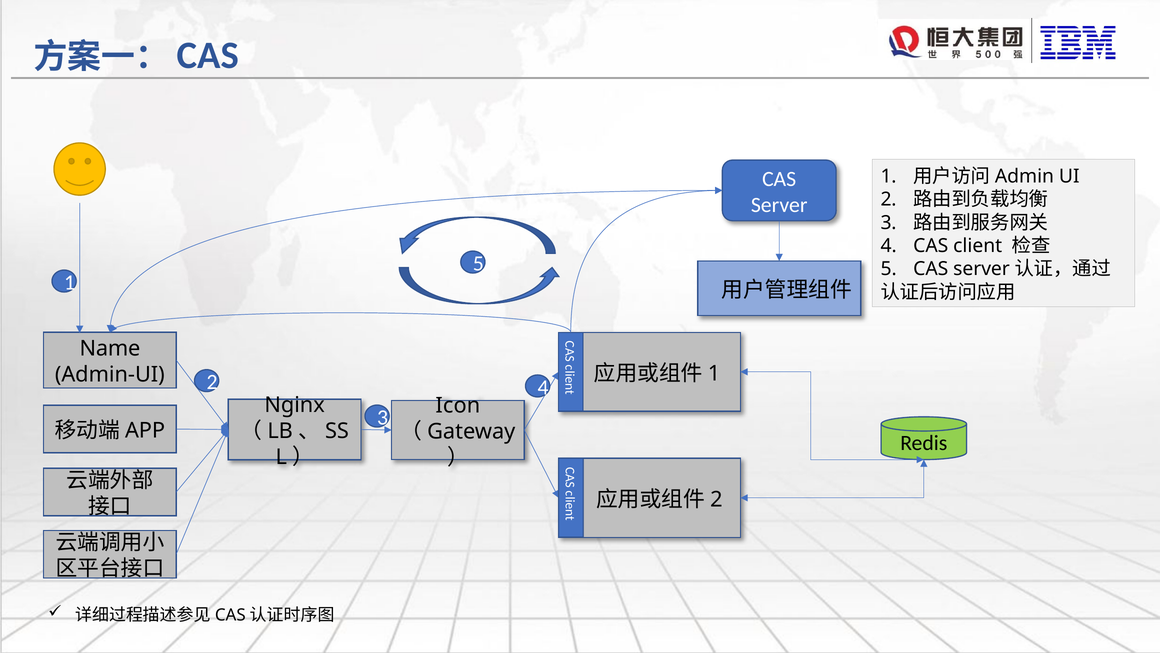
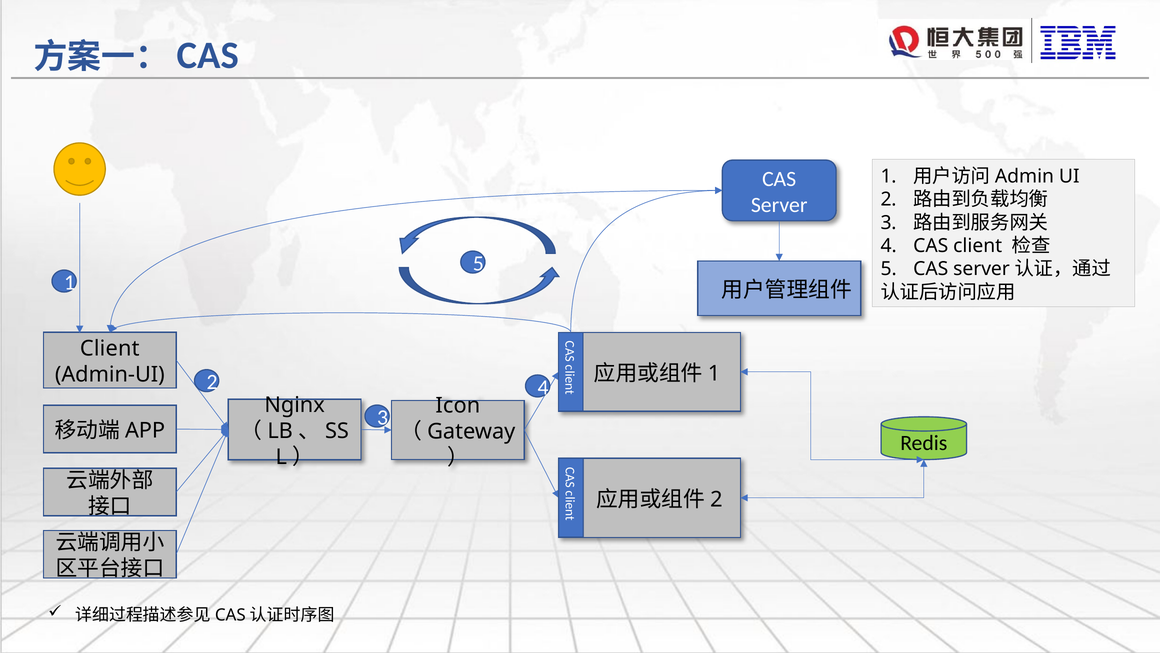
Name: Name -> Client (110, 348)
